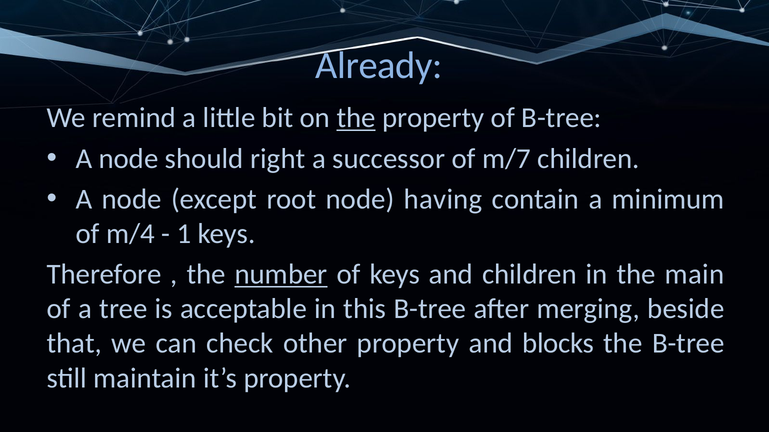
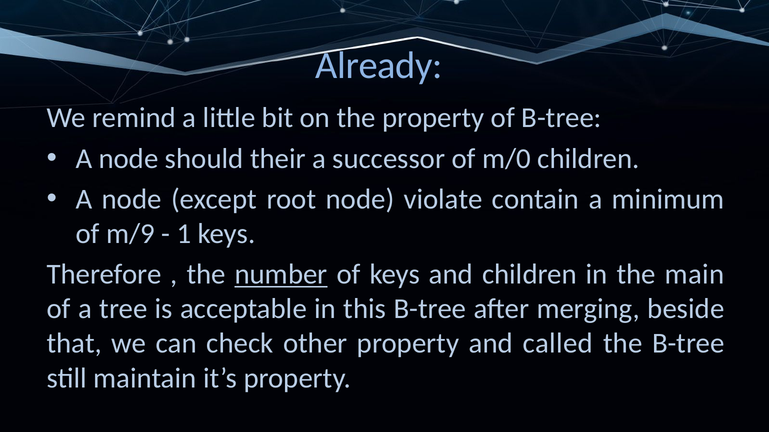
the underline: present -> none (356, 118)
right: right -> their (278, 159)
m/7: m/7 -> m/0 (506, 159)
having: having -> violate (443, 199)
m/4: m/4 -> m/9 (130, 234)
blocks: blocks -> called (558, 344)
